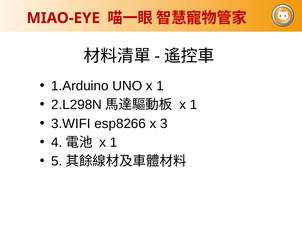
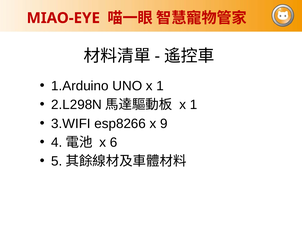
3: 3 -> 9 (164, 123)
1: 1 -> 6 (114, 142)
